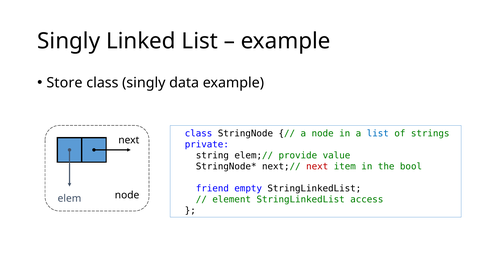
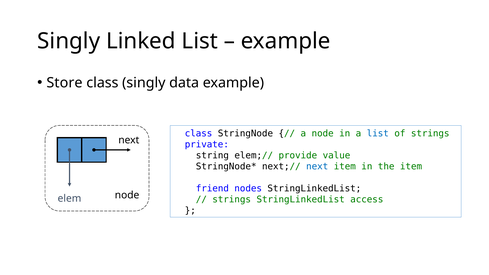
next colour: red -> blue (317, 166)
the bool: bool -> item (411, 166)
empty: empty -> nodes (248, 188)
element: element -> strings (232, 199)
